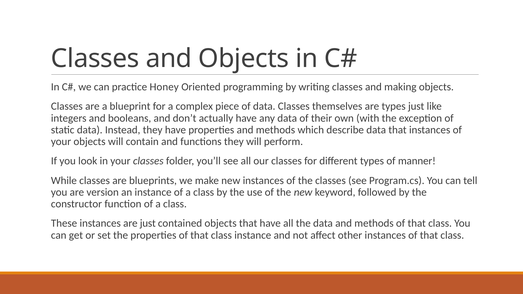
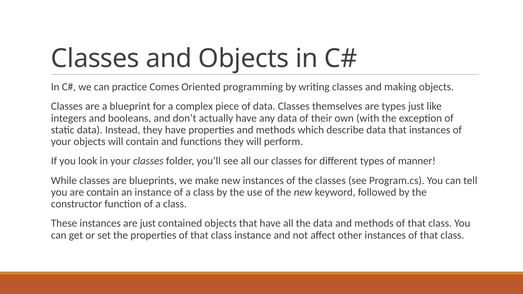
Honey: Honey -> Comes (164, 87)
are version: version -> contain (103, 192)
